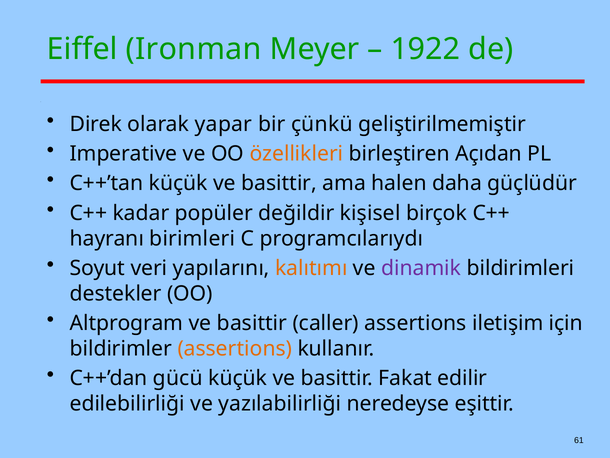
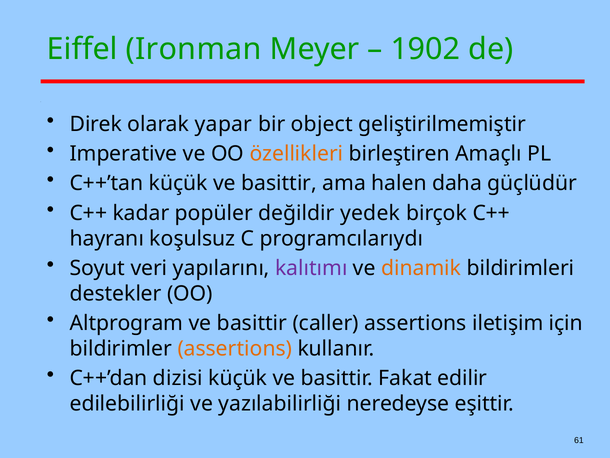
1922: 1922 -> 1902 (425, 49)
çünkü: çünkü -> object (322, 124)
Açıdan: Açıdan -> Amaçlı (488, 154)
kişisel: kişisel -> yedek (370, 213)
birimleri: birimleri -> koşulsuz (192, 238)
kalıtımı colour: orange -> purple (311, 268)
dinamik colour: purple -> orange (421, 268)
gücü: gücü -> dizisi (178, 378)
